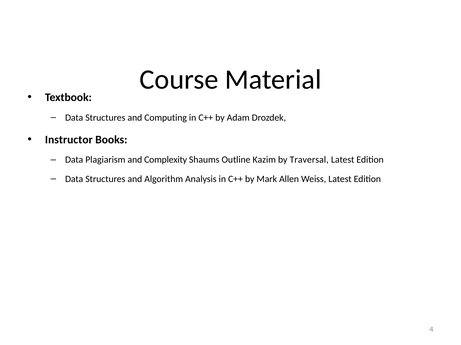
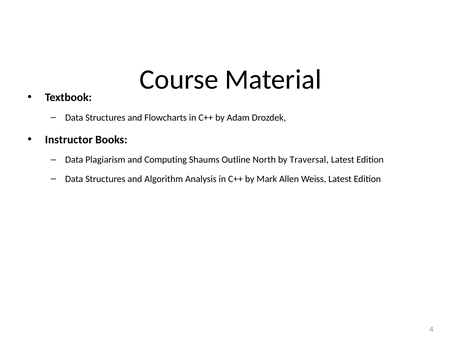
Computing: Computing -> Flowcharts (166, 118)
Complexity: Complexity -> Computing (166, 160)
Kazim: Kazim -> North (264, 160)
